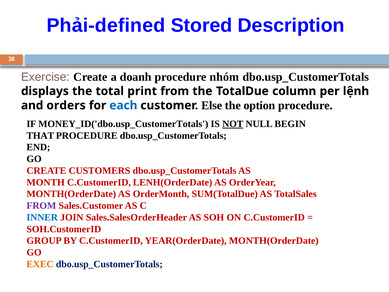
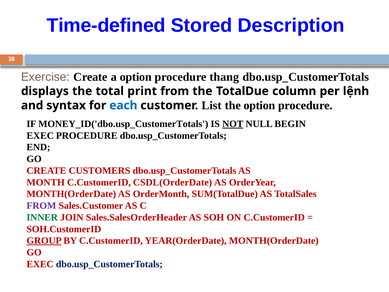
Phải-defined: Phải-defined -> Time-defined (106, 26)
a doanh: doanh -> option (136, 77)
nhóm: nhóm -> thang (224, 77)
orders: orders -> syntax (66, 105)
Else: Else -> List (212, 105)
THAT: THAT -> EXEC (40, 135)
LENH(OrderDate: LENH(OrderDate -> CSDL(OrderDate (173, 182)
INNER colour: blue -> green (42, 217)
GROUP underline: none -> present (44, 241)
EXEC colour: orange -> red (40, 264)
